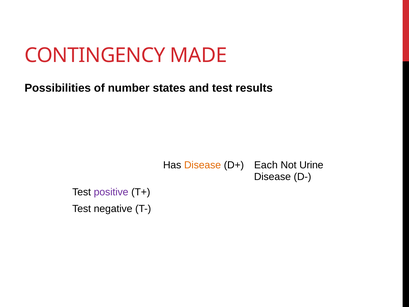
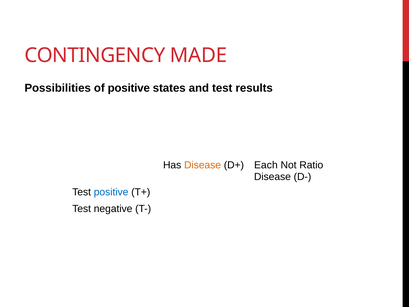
of number: number -> positive (129, 88)
Urine: Urine -> Ratio (311, 165)
positive colour: purple -> blue (111, 192)
